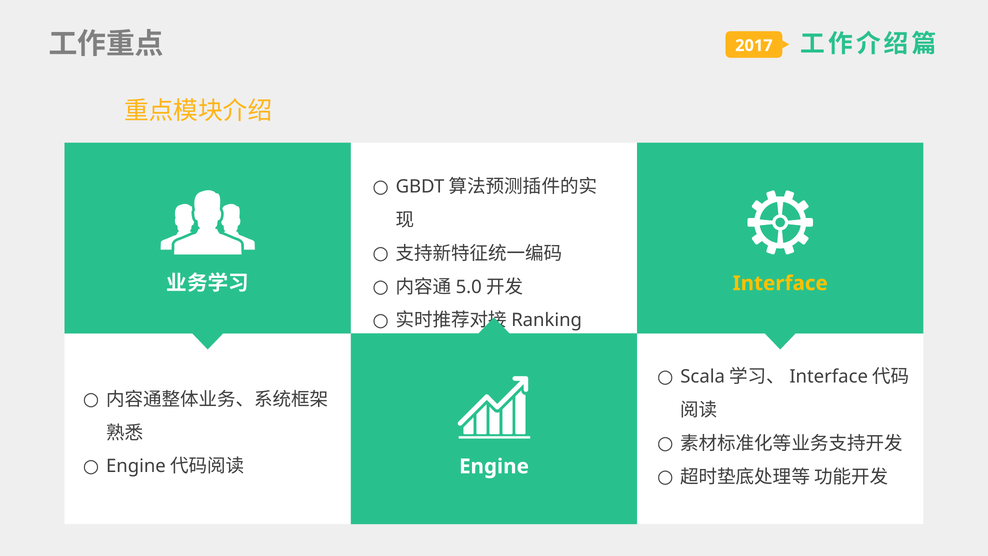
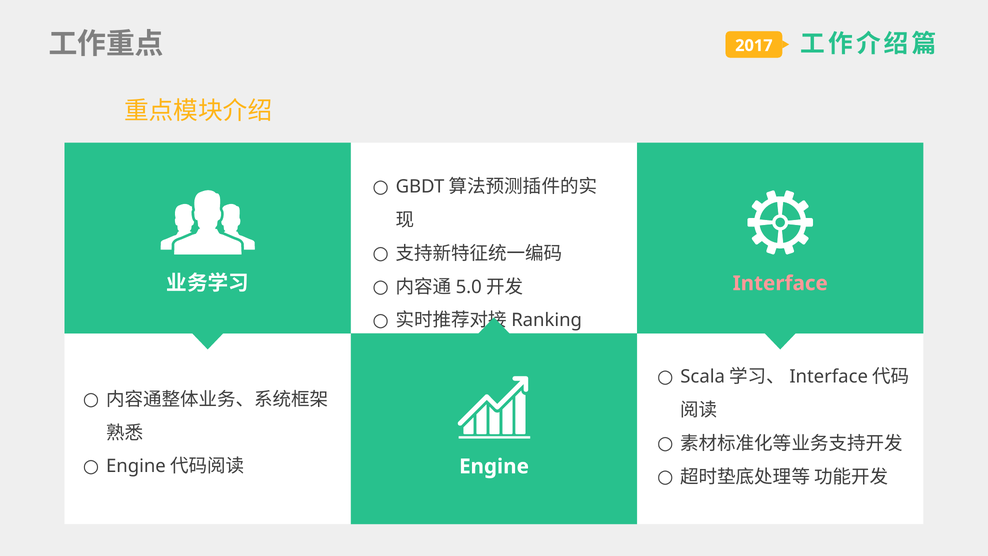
Interface colour: yellow -> pink (780, 283)
